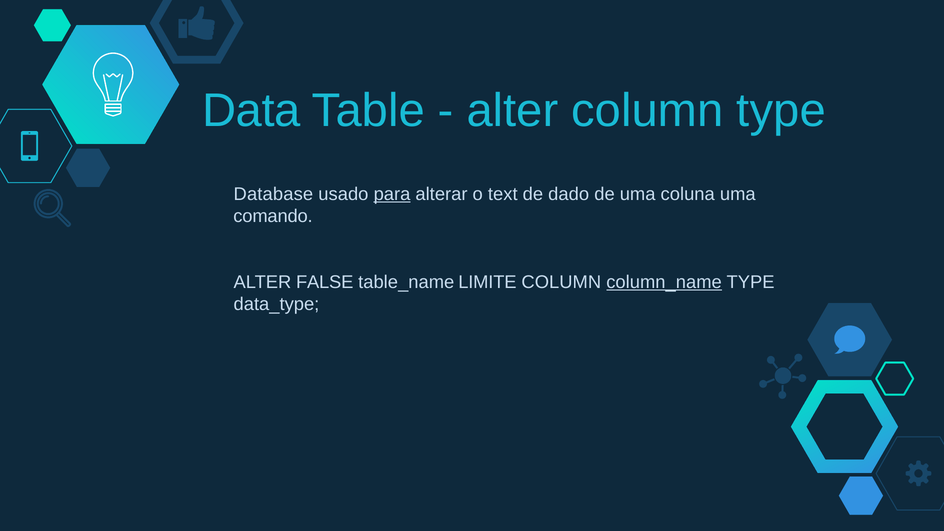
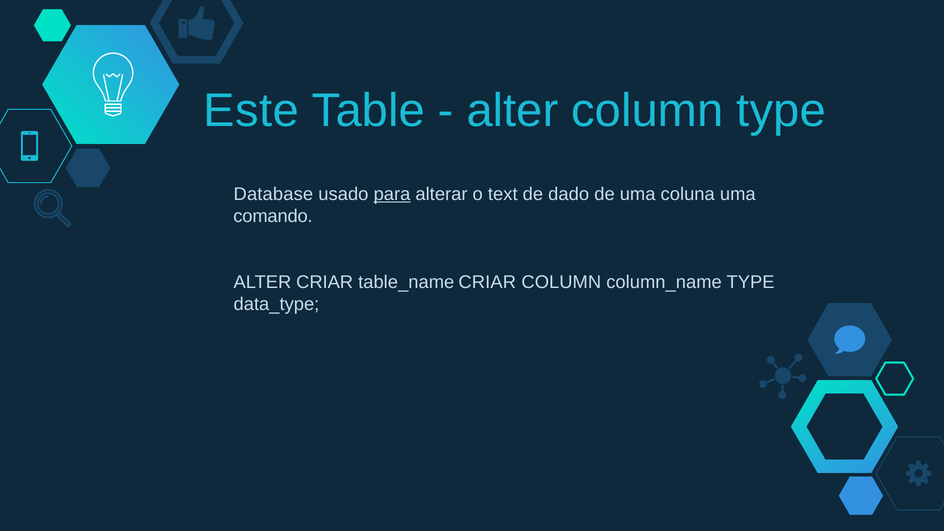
Data: Data -> Este (251, 111)
ALTER FALSE: FALSE -> CRIAR (325, 282)
table_name LIMITE: LIMITE -> CRIAR (487, 282)
column_name underline: present -> none (664, 282)
